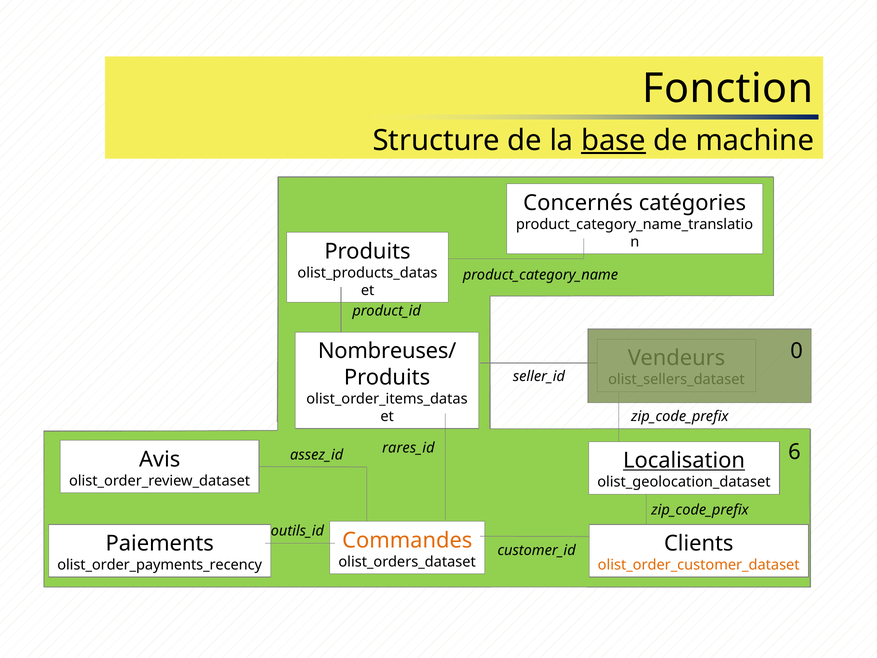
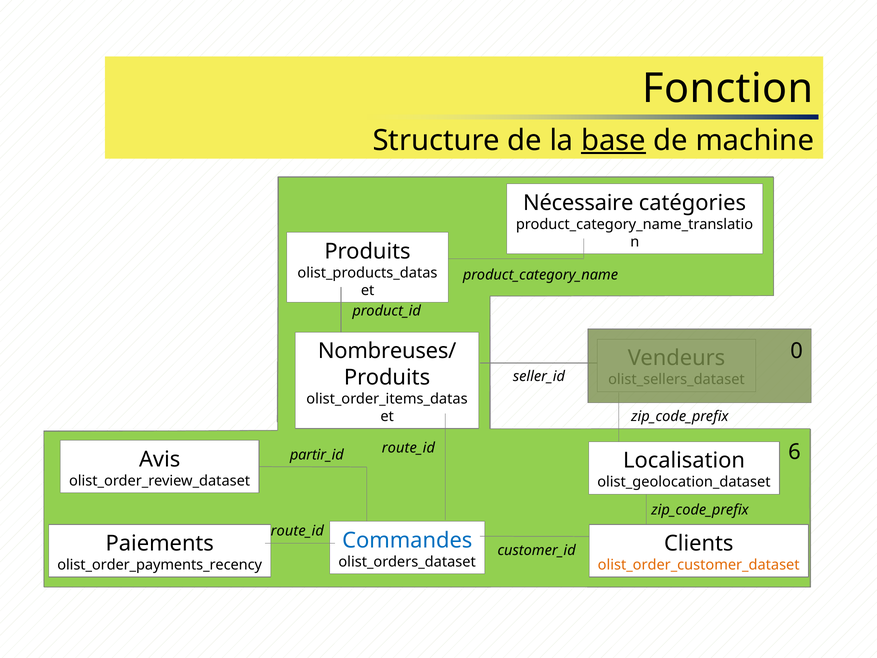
Concernés: Concernés -> Nécessaire (578, 203)
rares_id: rares_id -> route_id (408, 448)
assez_id: assez_id -> partir_id (317, 455)
Localisation underline: present -> none (684, 460)
outils_id: outils_id -> route_id (297, 531)
Commandes colour: orange -> blue (407, 540)
